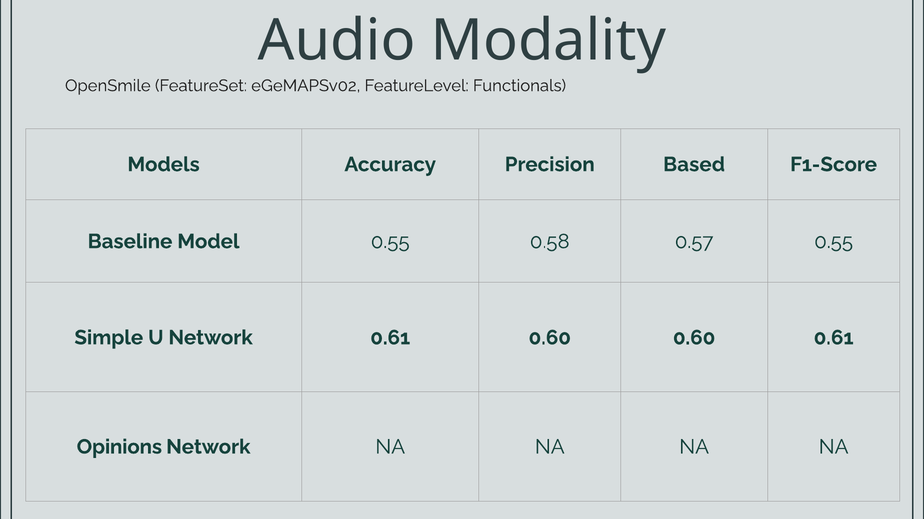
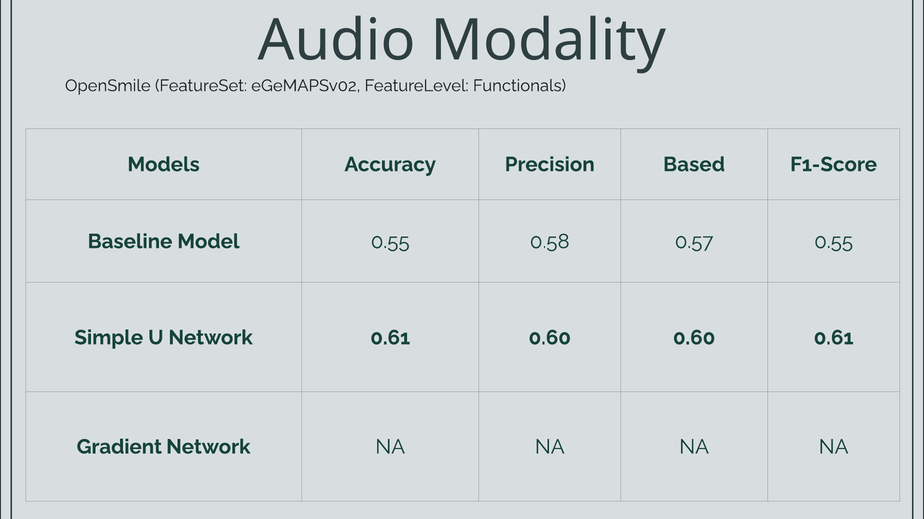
Opinions: Opinions -> Gradient (119, 447)
